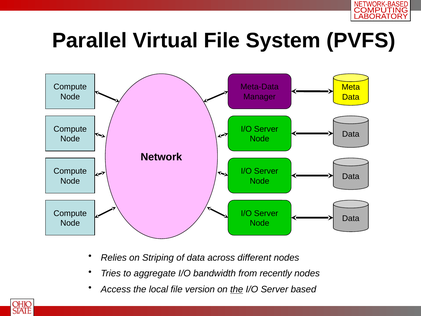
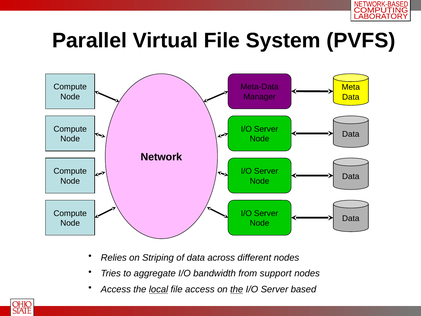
recently: recently -> support (276, 273)
local underline: none -> present (159, 289)
file version: version -> access (200, 289)
